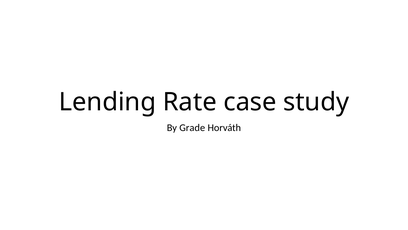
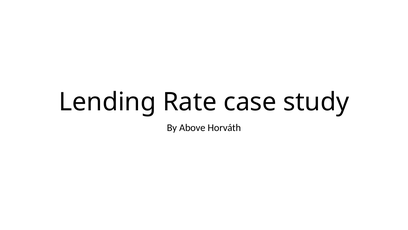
Grade: Grade -> Above (192, 128)
